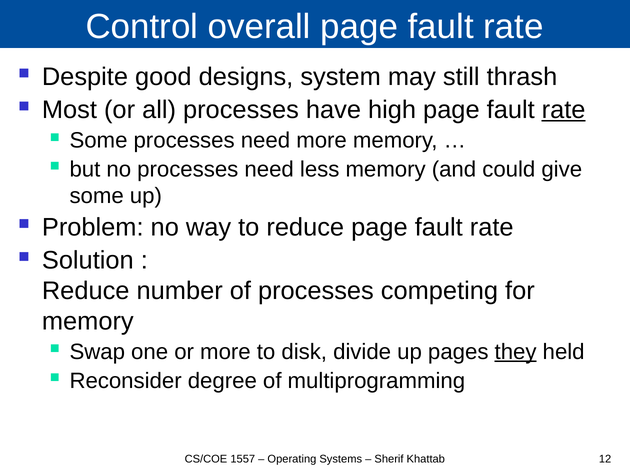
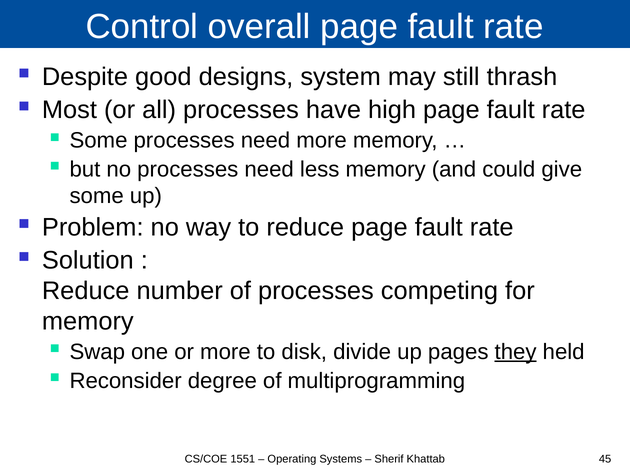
rate underline: present -> none (564, 110)
1557: 1557 -> 1551 (243, 460)
12: 12 -> 45 (605, 460)
